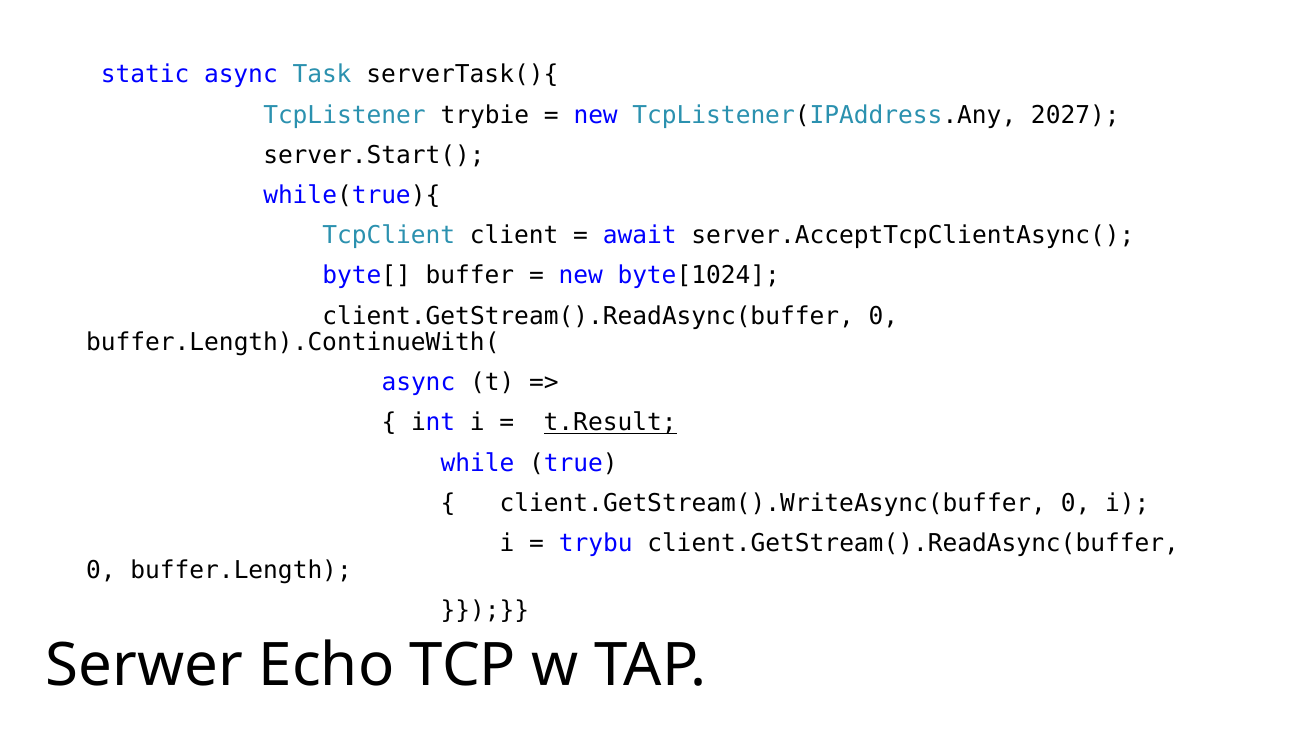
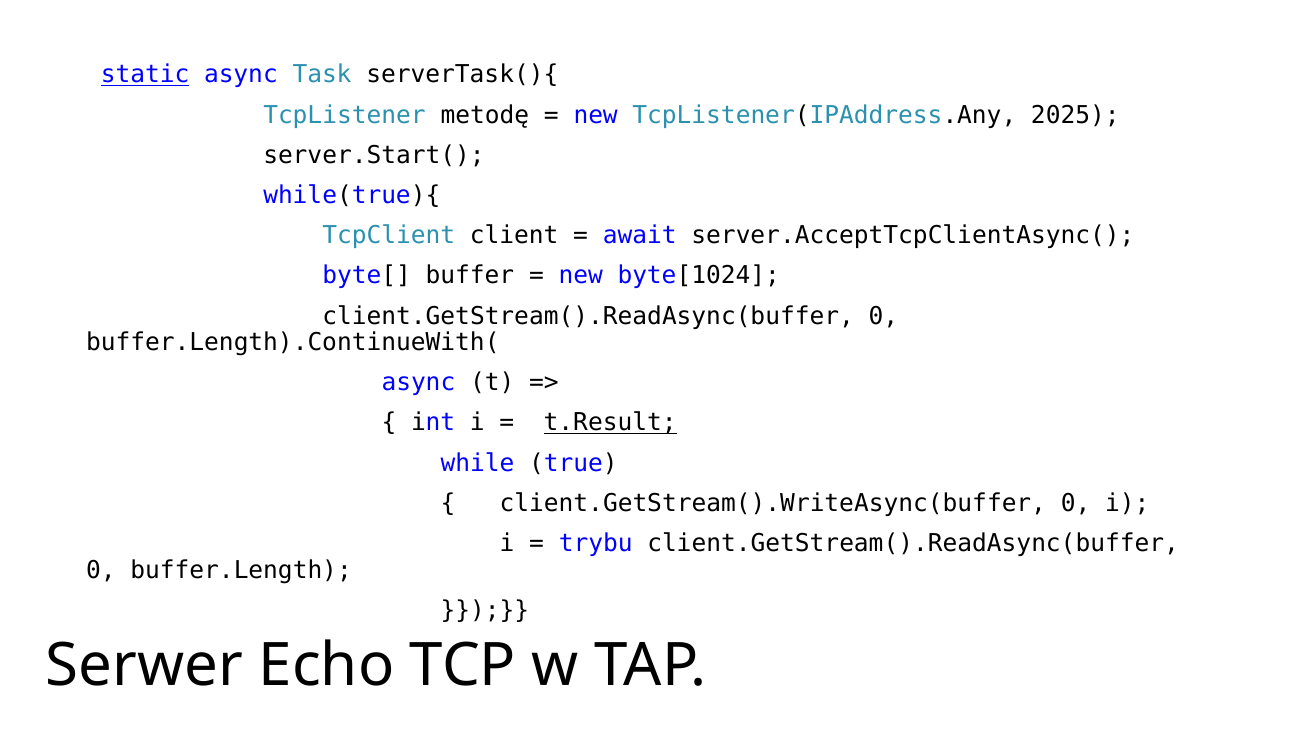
static underline: none -> present (145, 75)
trybie: trybie -> metodę (485, 115)
2027: 2027 -> 2025 (1075, 115)
